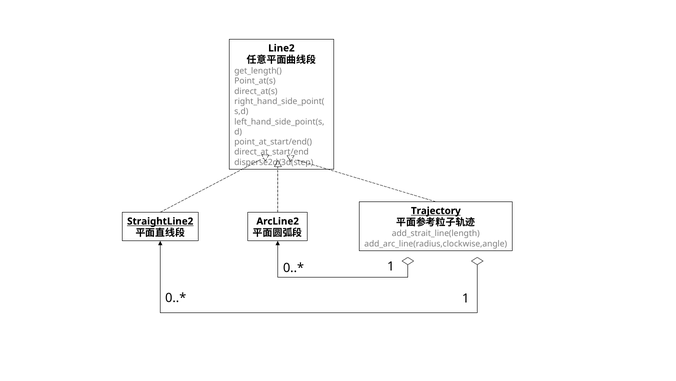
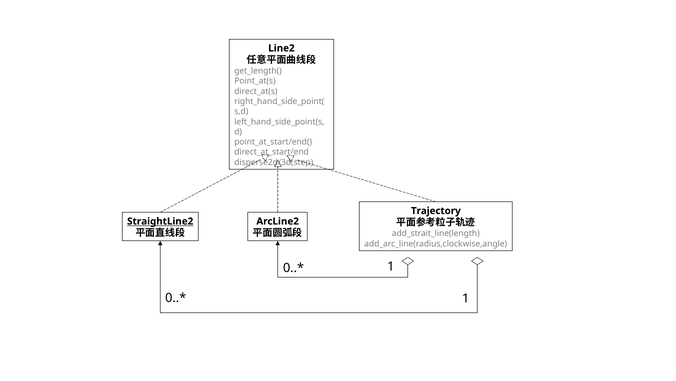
Trajectory underline: present -> none (436, 210)
